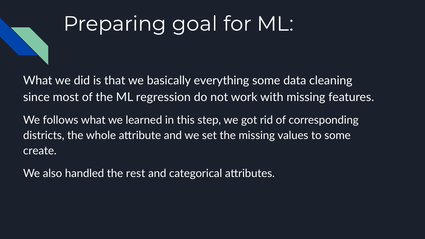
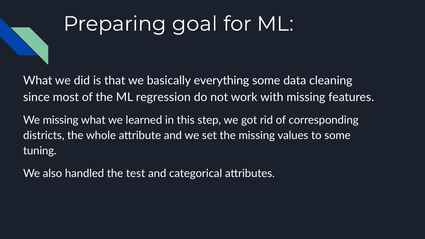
We follows: follows -> missing (61, 120)
create: create -> tuning (40, 151)
rest: rest -> test (136, 174)
